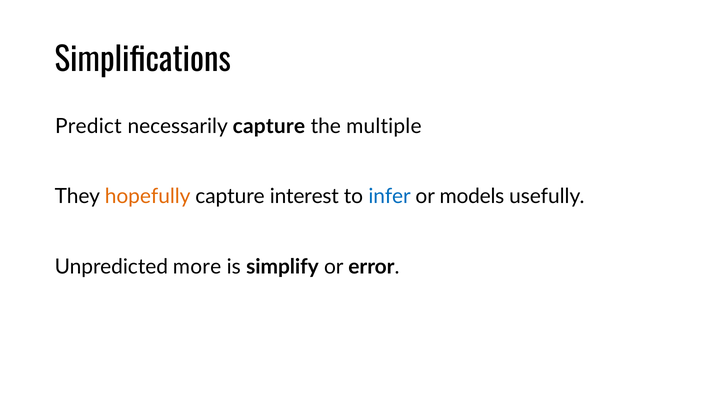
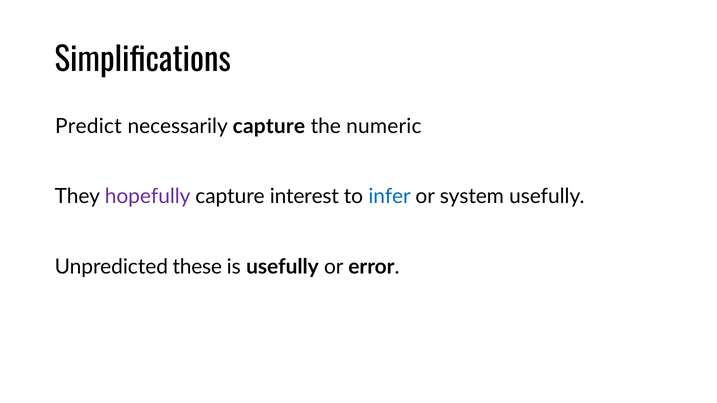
multiple: multiple -> numeric (384, 127)
hopefully colour: orange -> purple (148, 197)
models: models -> system (472, 197)
more: more -> these (197, 267)
is simplify: simplify -> usefully (282, 267)
